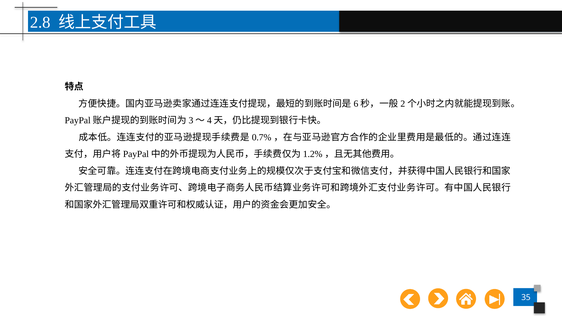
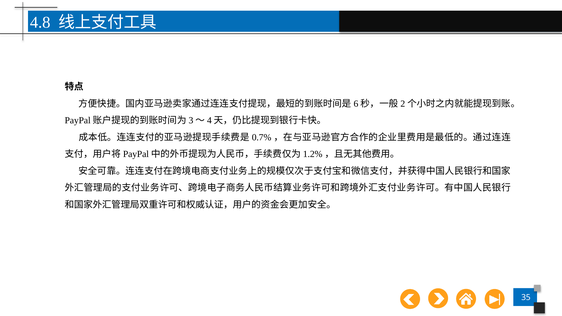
2.8: 2.8 -> 4.8 (40, 23)
